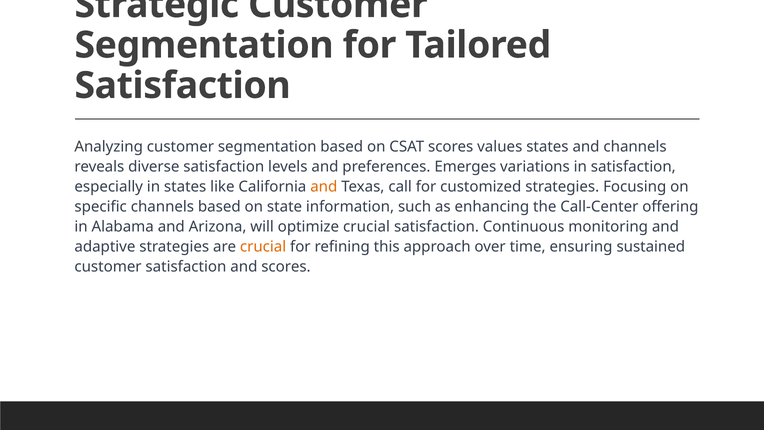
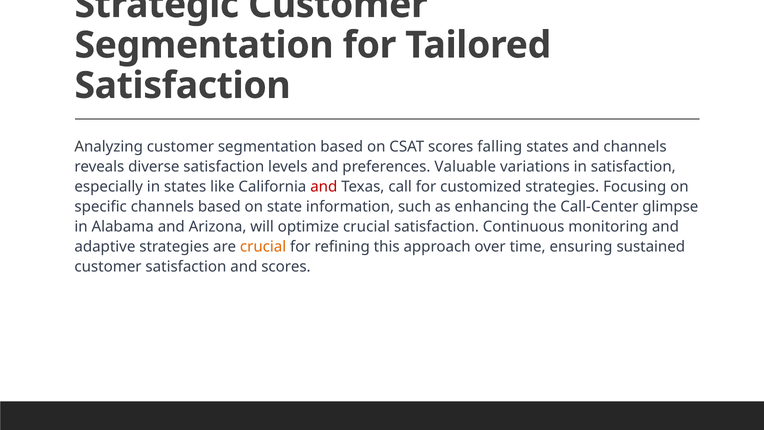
values: values -> falling (500, 147)
Emerges: Emerges -> Valuable (465, 167)
and colour: orange -> red (324, 187)
offering: offering -> glimpse (670, 207)
